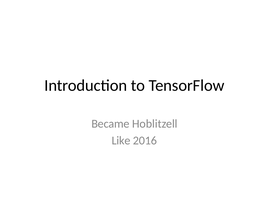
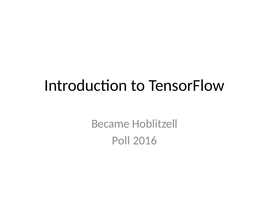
Like: Like -> Poll (121, 140)
